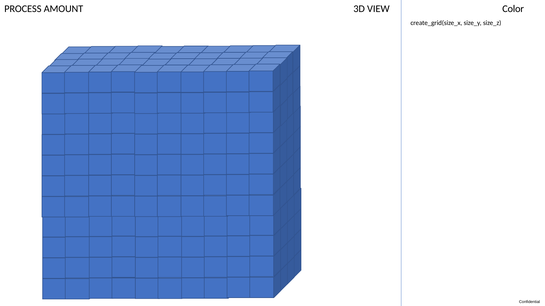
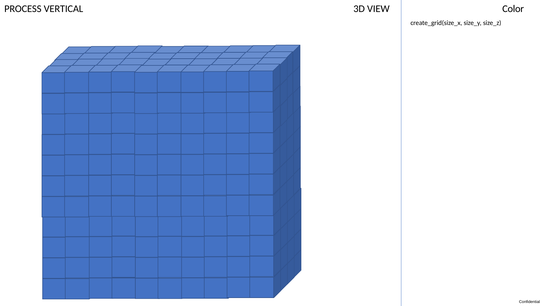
AMOUNT: AMOUNT -> VERTICAL (63, 9)
